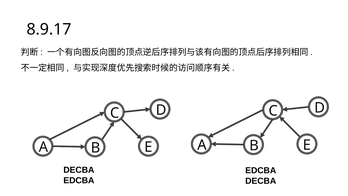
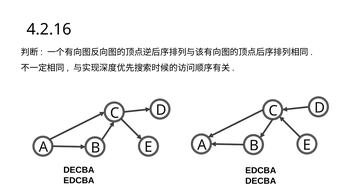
8.9.17: 8.9.17 -> 4.2.16 (49, 29)
